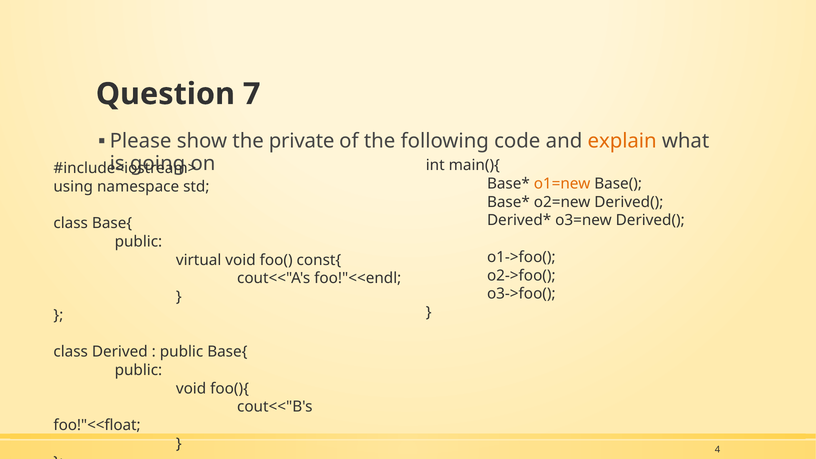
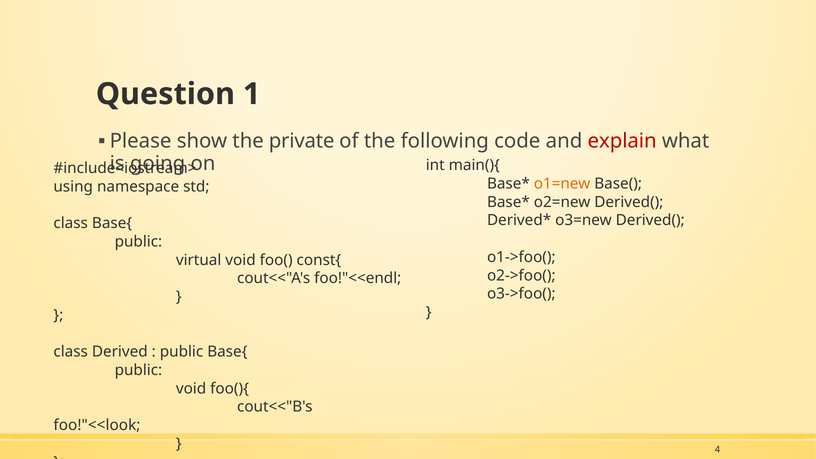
7: 7 -> 1 (252, 94)
explain colour: orange -> red (622, 141)
foo!"<<float: foo!"<<float -> foo!"<<look (97, 425)
